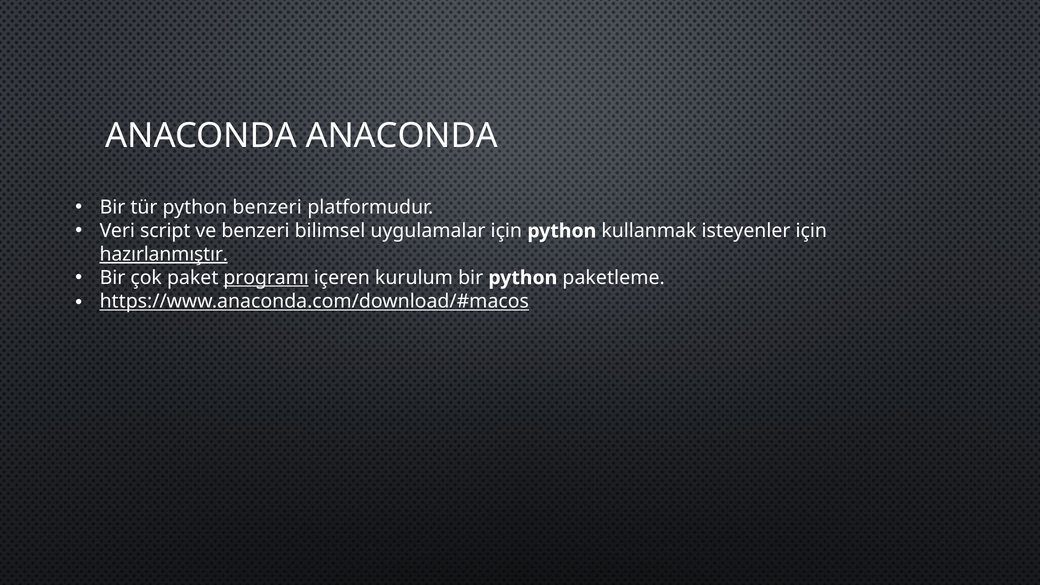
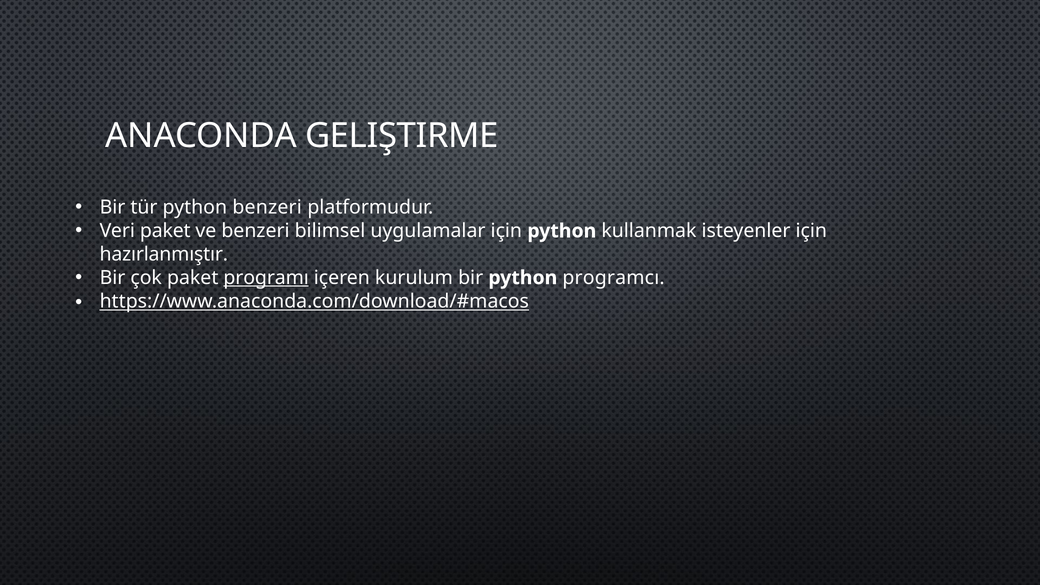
ANACONDA ANACONDA: ANACONDA -> GELIŞTIRME (402, 136)
Veri script: script -> paket (165, 231)
hazırlanmıştır underline: present -> none (164, 254)
paketleme: paketleme -> programcı (614, 278)
